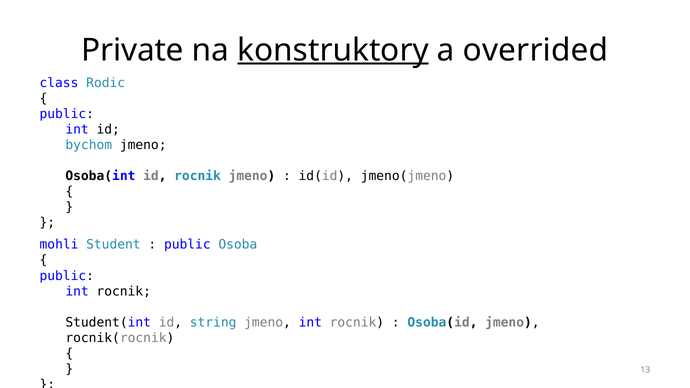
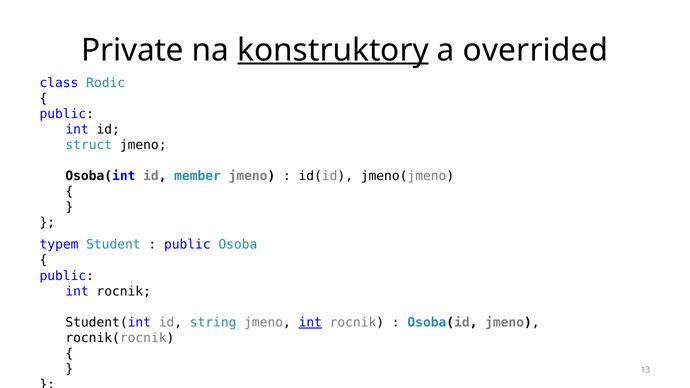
bychom: bychom -> struct (89, 145)
id rocnik: rocnik -> member (198, 176)
mohli: mohli -> typem (59, 245)
int underline: none -> present (310, 322)
